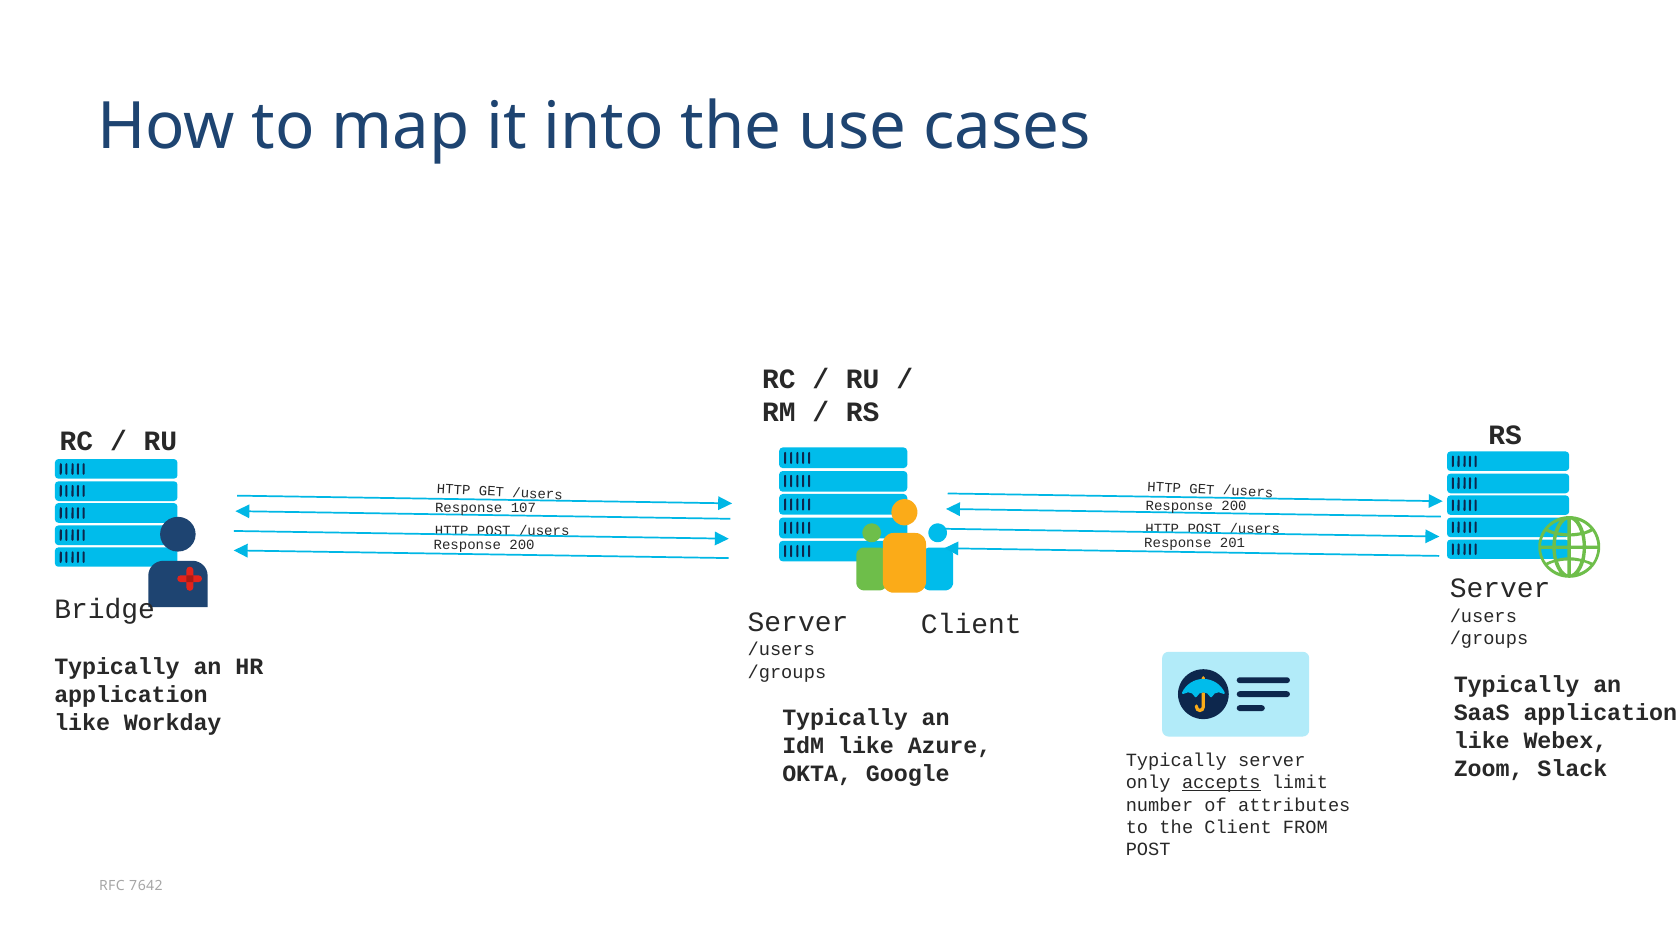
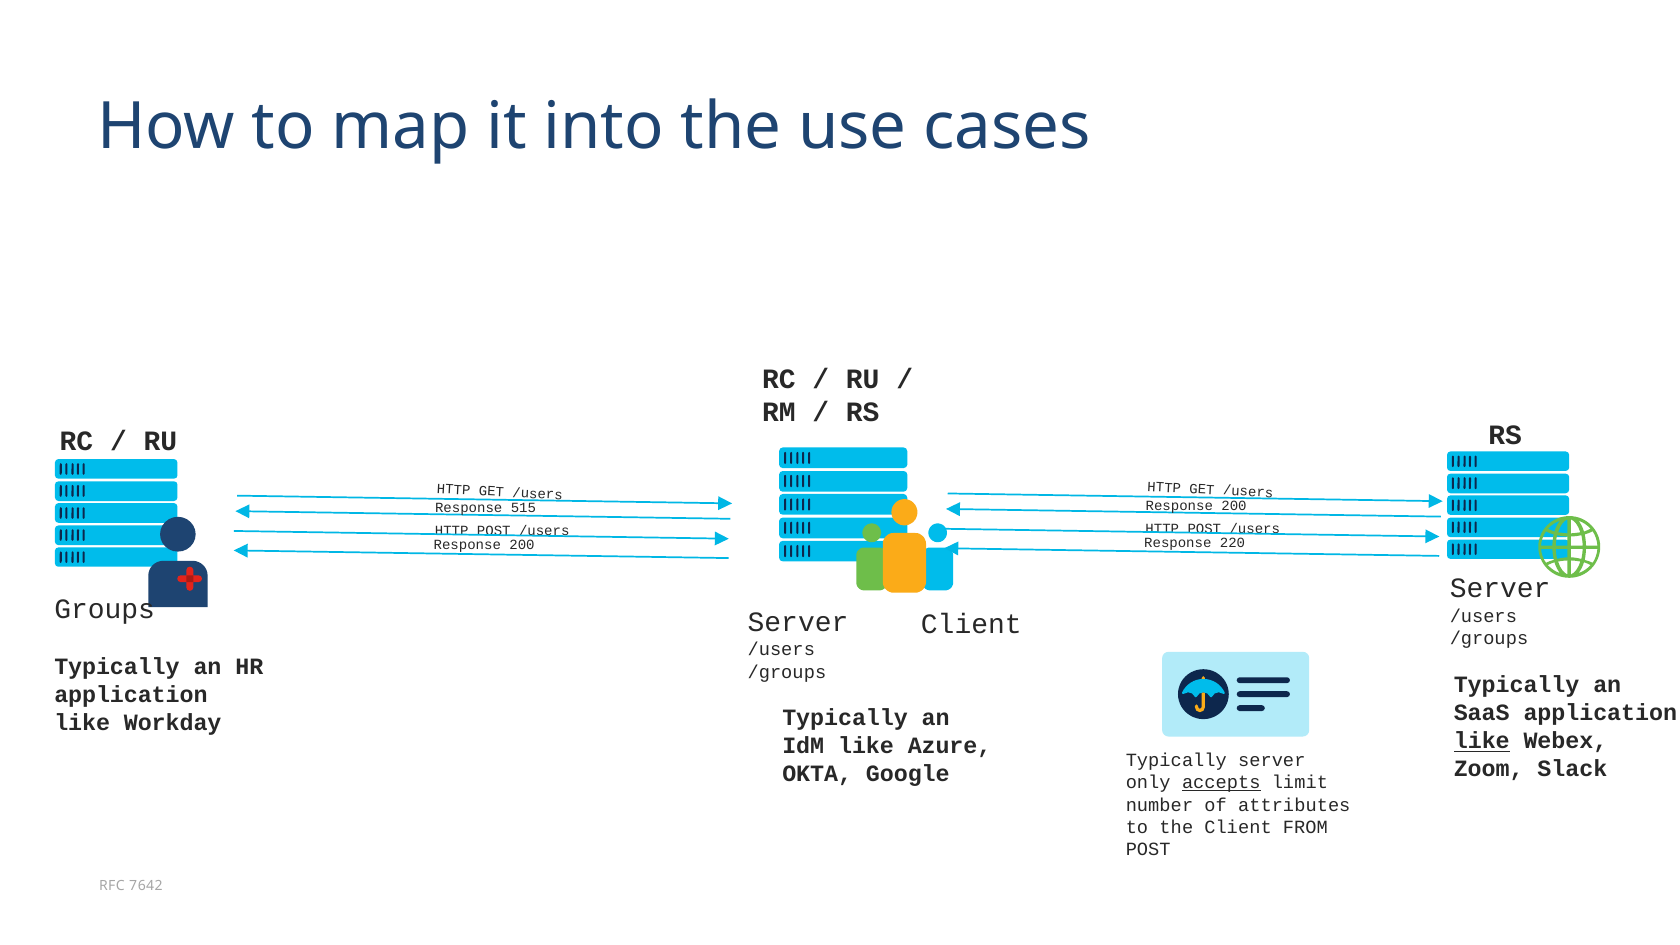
107: 107 -> 515 (523, 508)
201: 201 -> 220 (1233, 543)
Bridge: Bridge -> Groups (105, 610)
like underline: none -> present (1482, 741)
